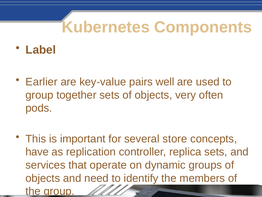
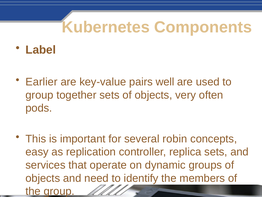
store: store -> robin (175, 138)
have: have -> easy (37, 152)
